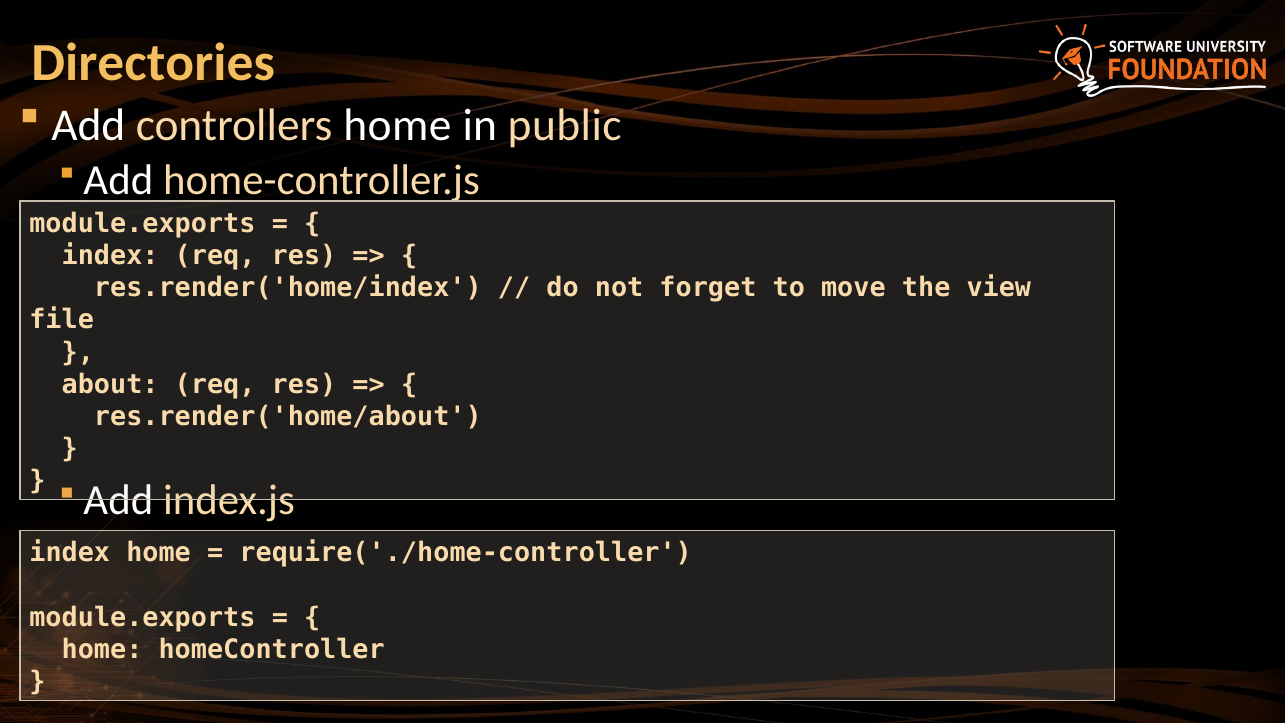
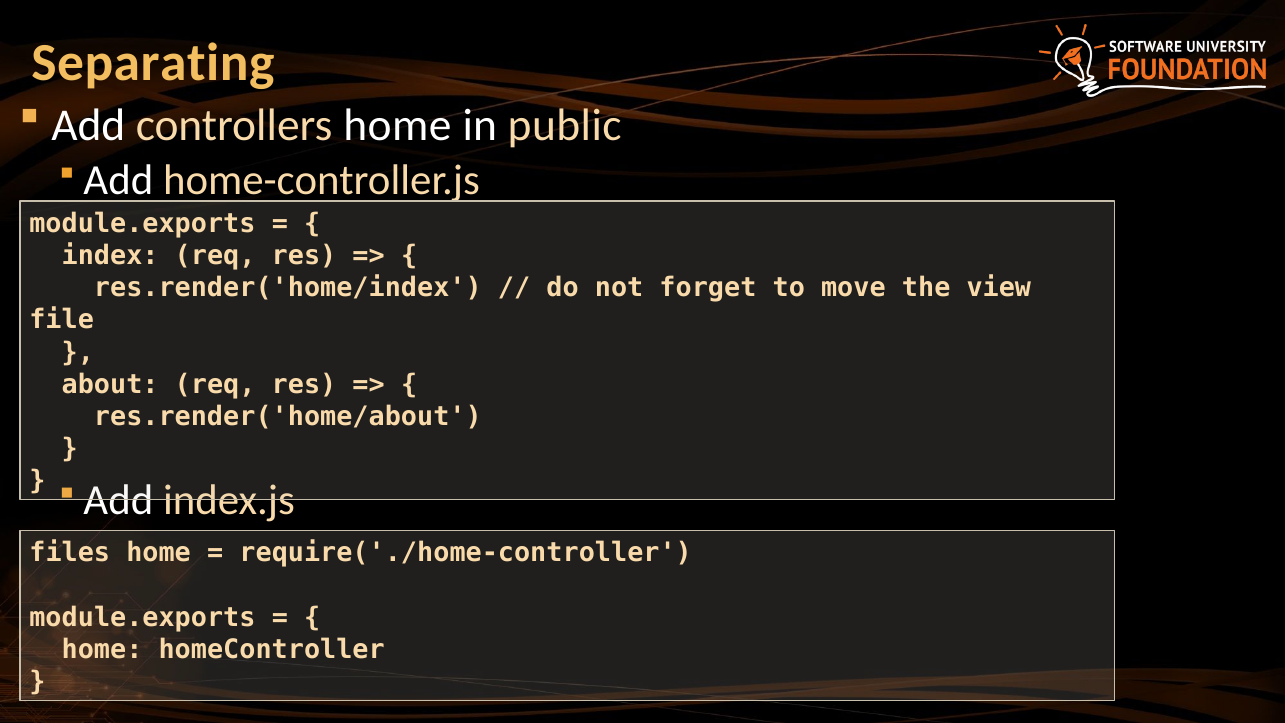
Directories: Directories -> Separating (153, 62)
index: index -> files (70, 553)
